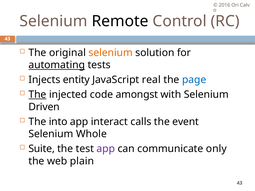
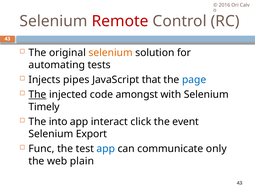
Remote colour: black -> red (120, 21)
automating underline: present -> none (57, 65)
entity: entity -> pipes (76, 80)
real: real -> that (151, 80)
Driven: Driven -> Timely (44, 107)
calls: calls -> click (141, 122)
Whole: Whole -> Export (92, 134)
Suite: Suite -> Func (42, 149)
app colour: purple -> blue (106, 149)
